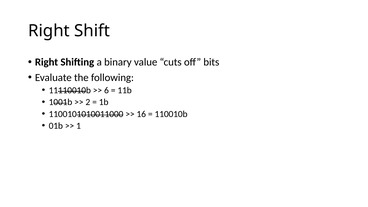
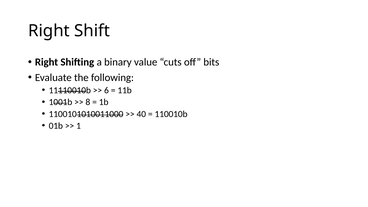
2: 2 -> 8 (88, 102)
16: 16 -> 40 (141, 114)
